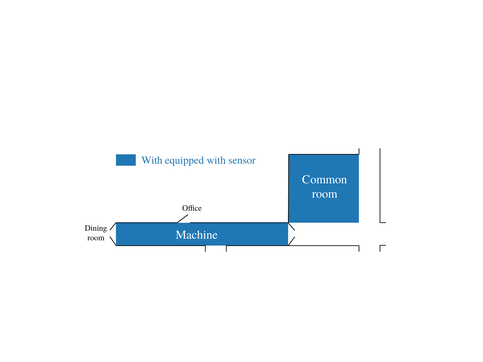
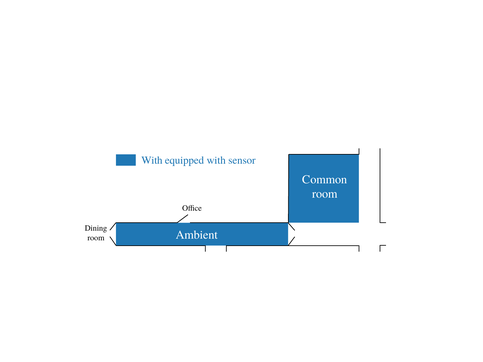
Machine: Machine -> Ambient (197, 235)
